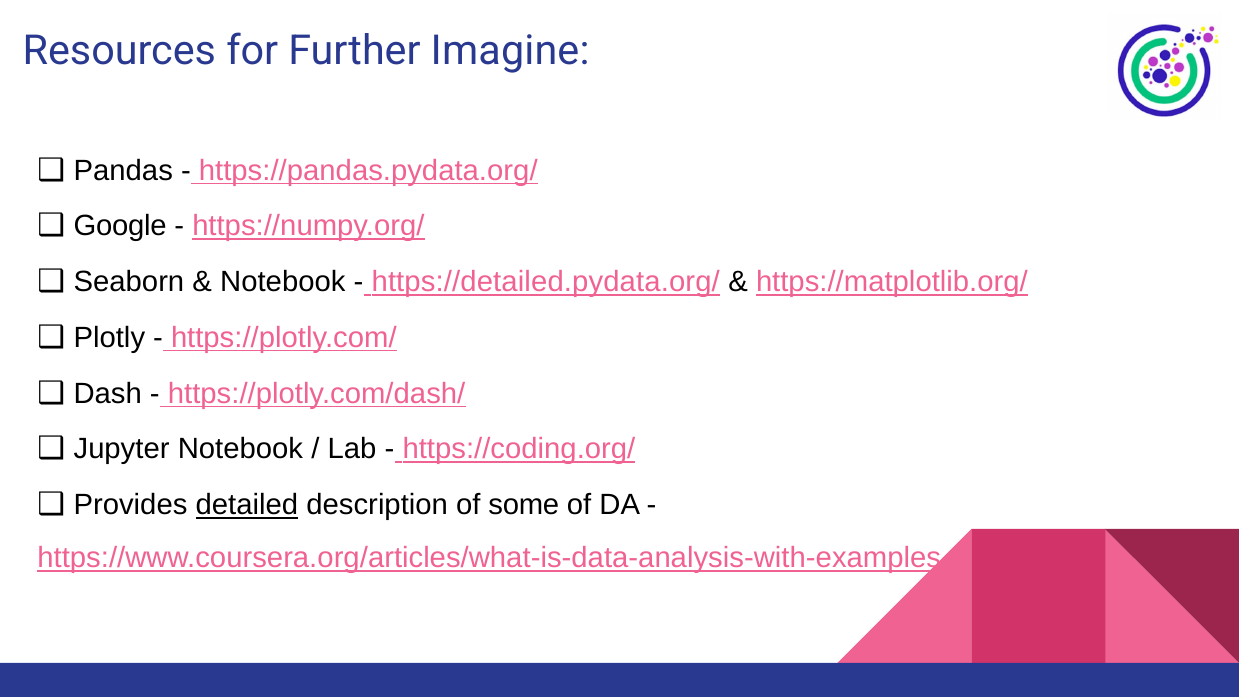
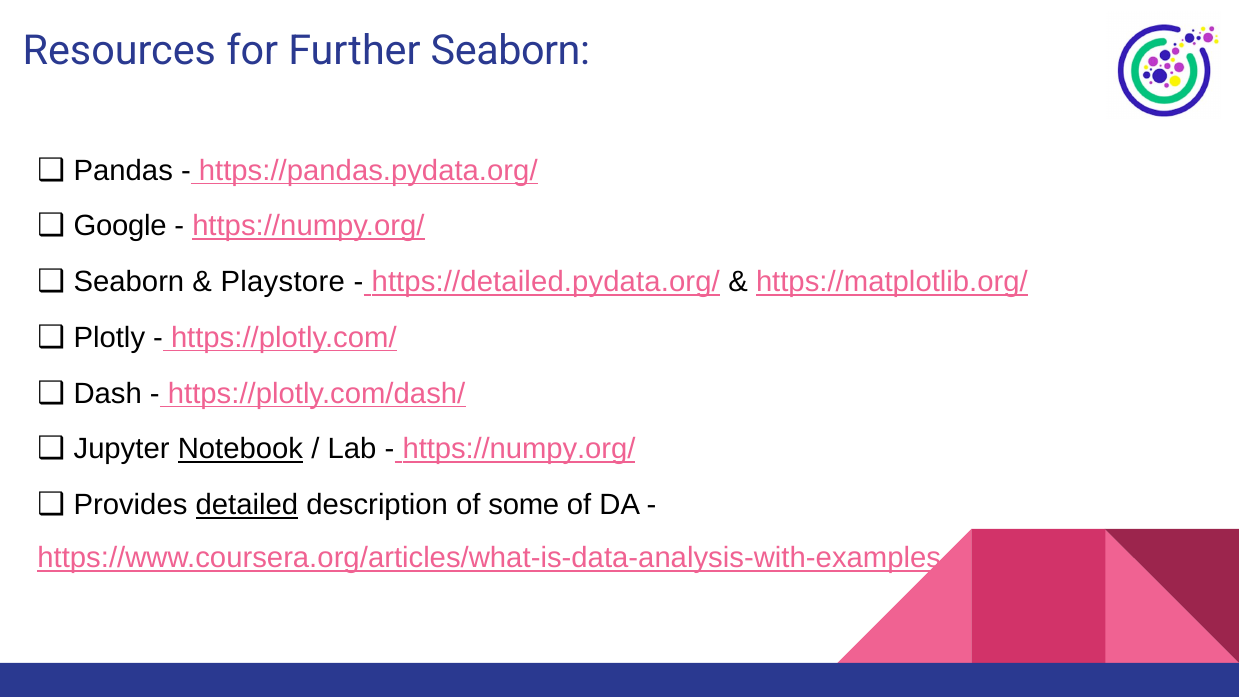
Further Imagine: Imagine -> Seaborn (510, 50)
Notebook: Notebook -> Playstore (283, 282)
Notebook underline: none -> present (240, 449)
https://coding.org/: https://coding.org/ -> https://numpy.org/ (519, 449)
